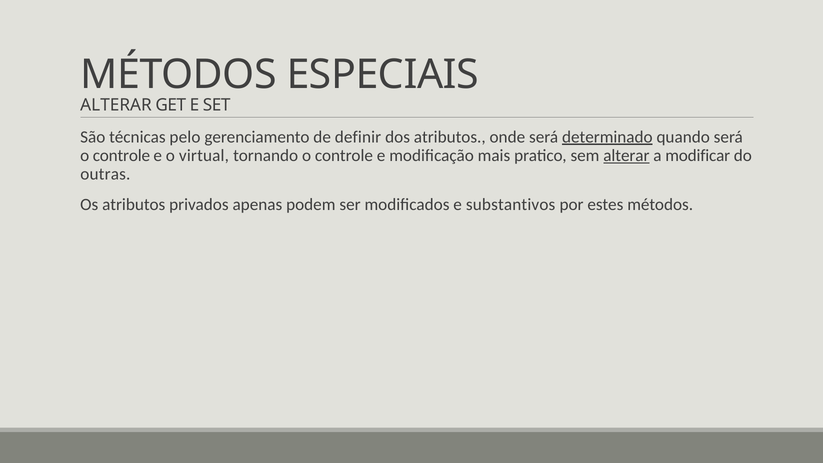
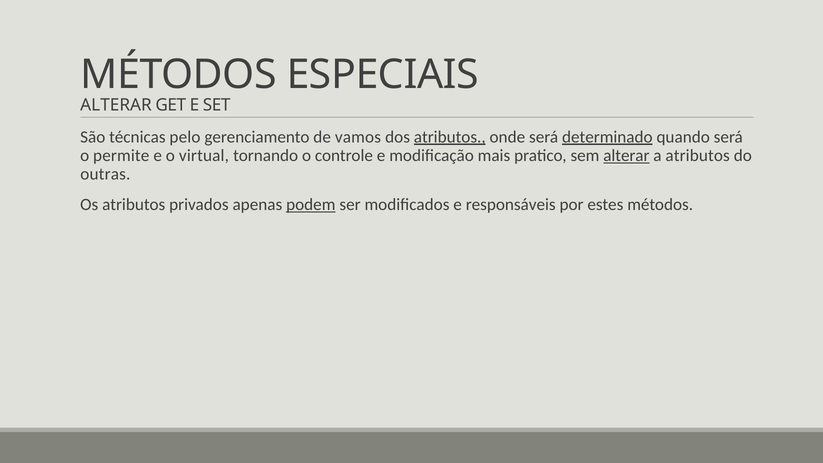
definir: definir -> vamos (358, 137)
atributos underline: none -> present (450, 137)
controle: controle -> permite (121, 155)
a modificar: modificar -> atributos (698, 155)
podem underline: none -> present (311, 204)
substantivos: substantivos -> responsáveis (511, 204)
